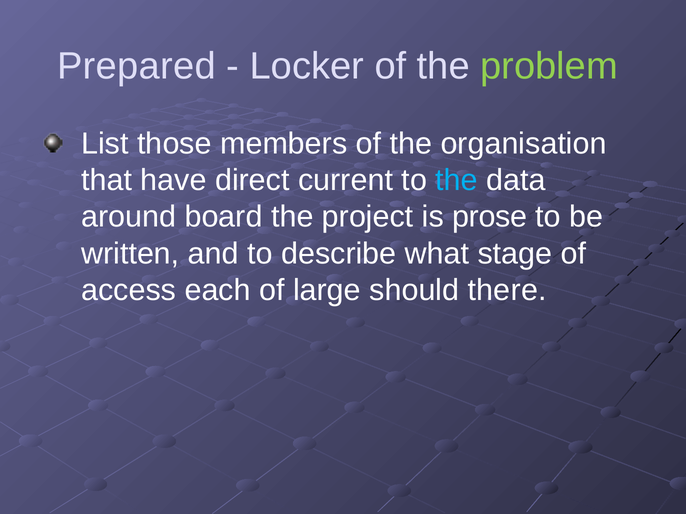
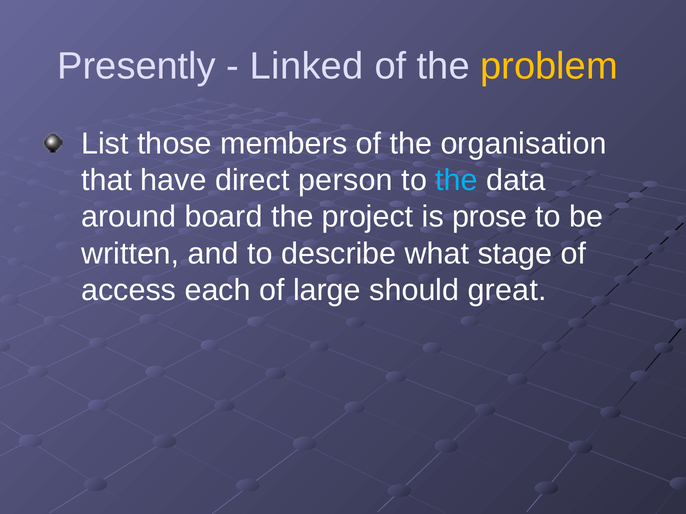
Prepared: Prepared -> Presently (137, 66)
Locker: Locker -> Linked (307, 66)
problem colour: light green -> yellow (549, 66)
current: current -> person (345, 181)
there: there -> great (507, 290)
